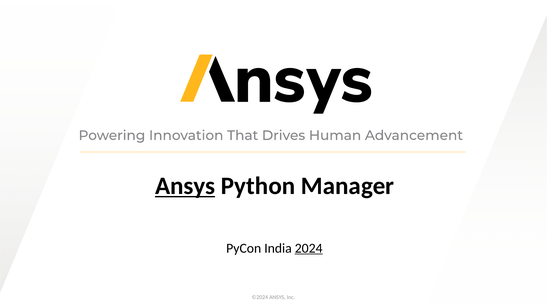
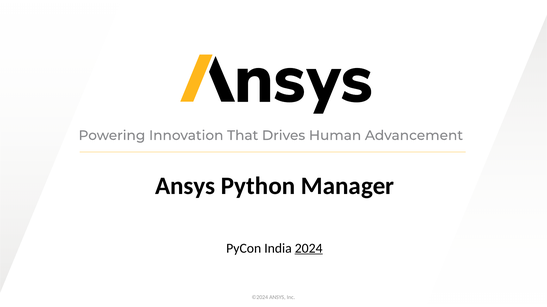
Ansys underline: present -> none (185, 186)
